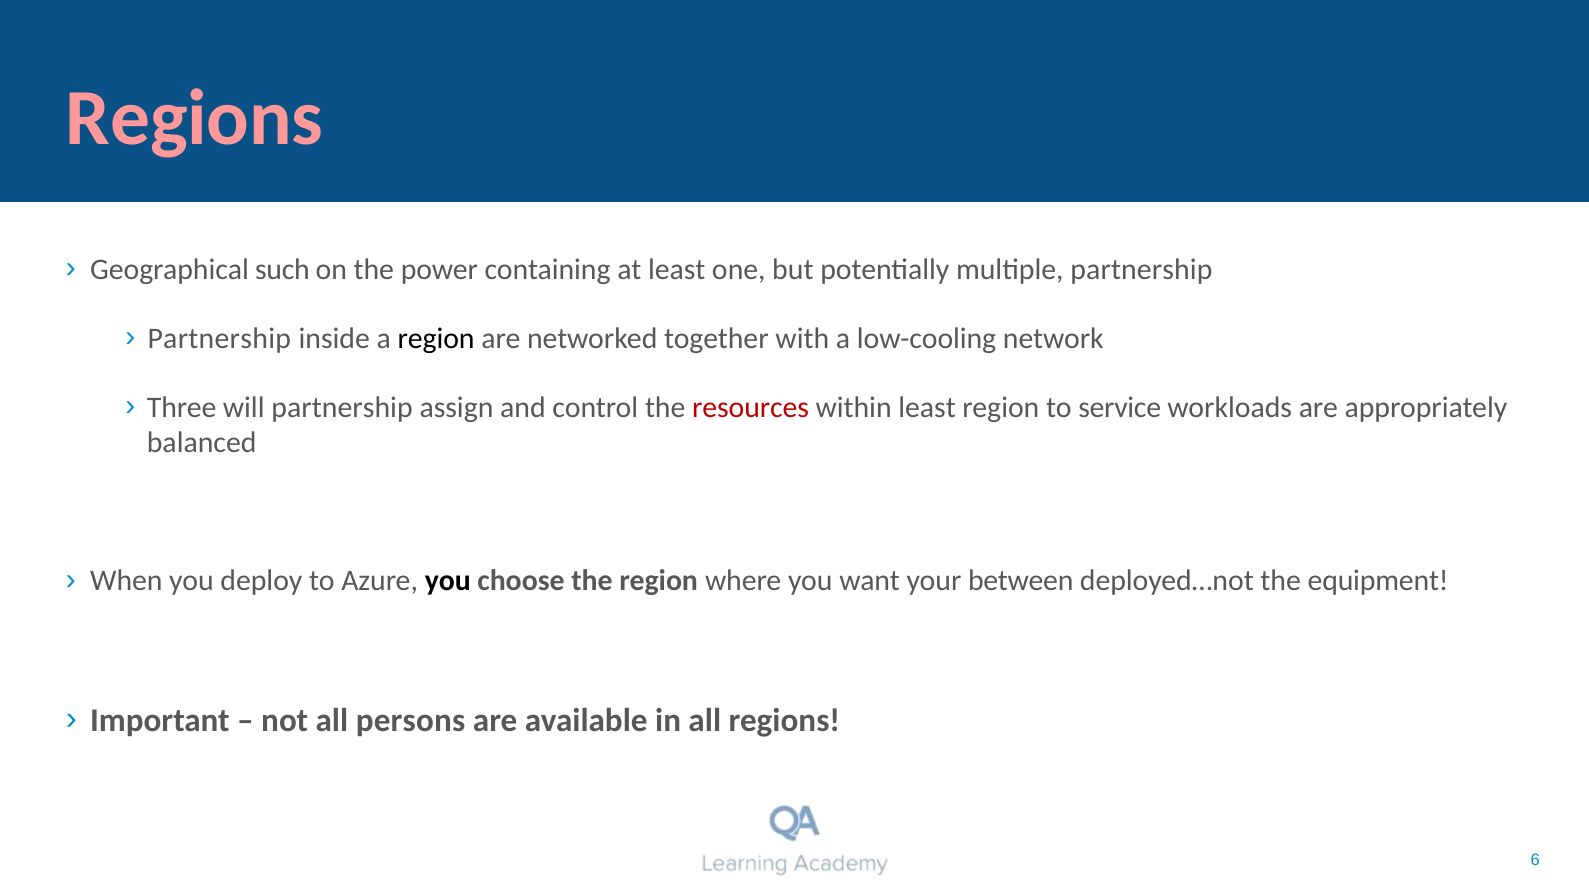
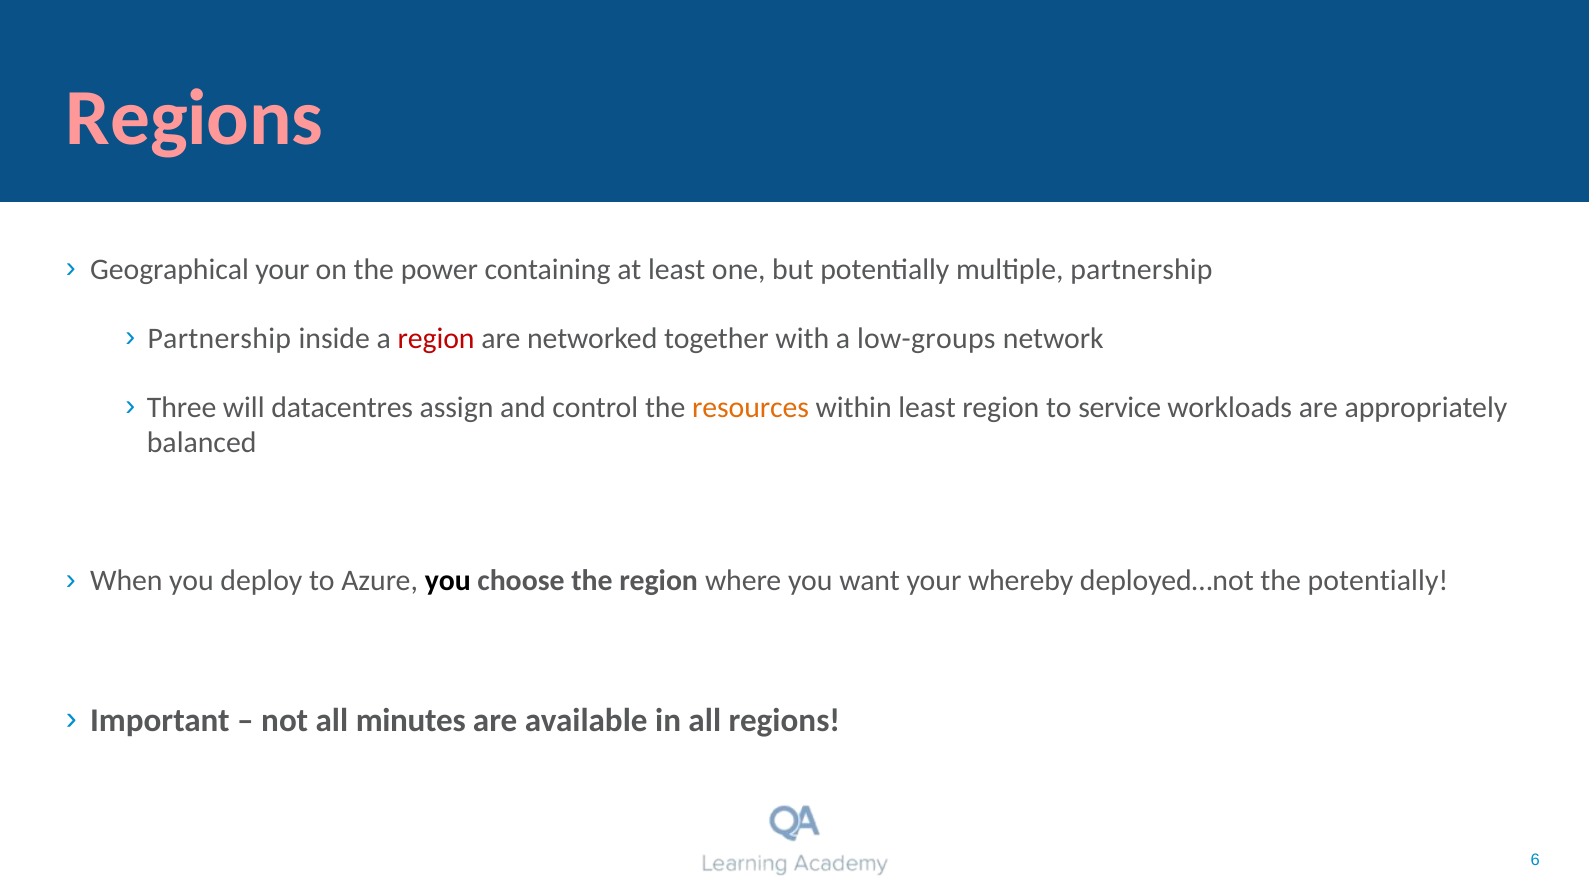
Geographical such: such -> your (282, 269)
region colour: black -> red (436, 338)
low-cooling: low-cooling -> low-groups (926, 338)
will partnership: partnership -> datacentres (342, 407)
resources colour: red -> orange (751, 407)
between: between -> whereby (1021, 581)
the equipment: equipment -> potentially (1378, 581)
persons: persons -> minutes (411, 721)
